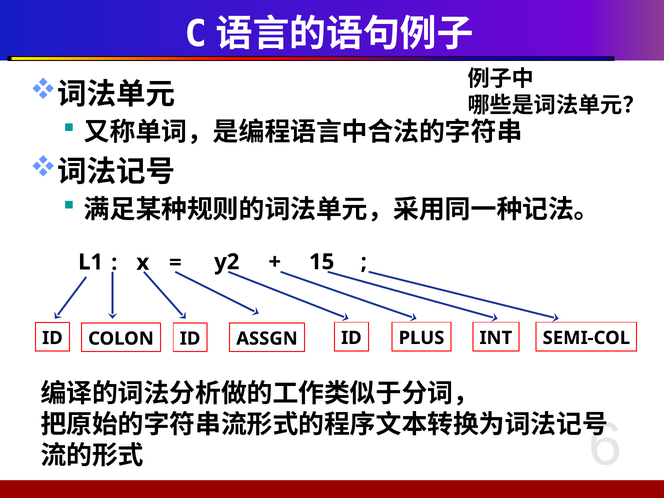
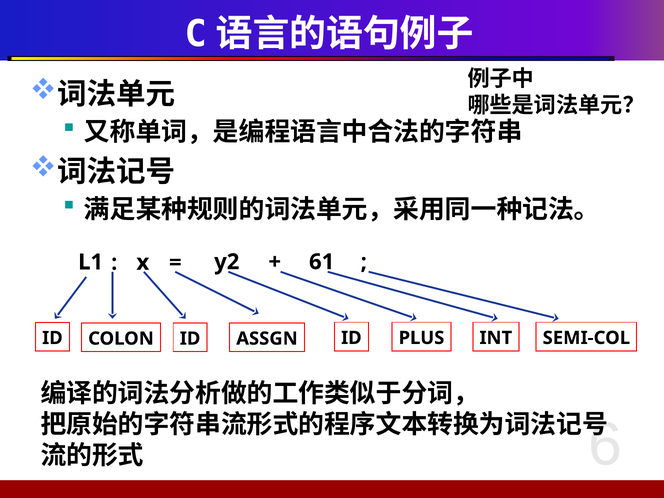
15: 15 -> 61 (322, 262)
